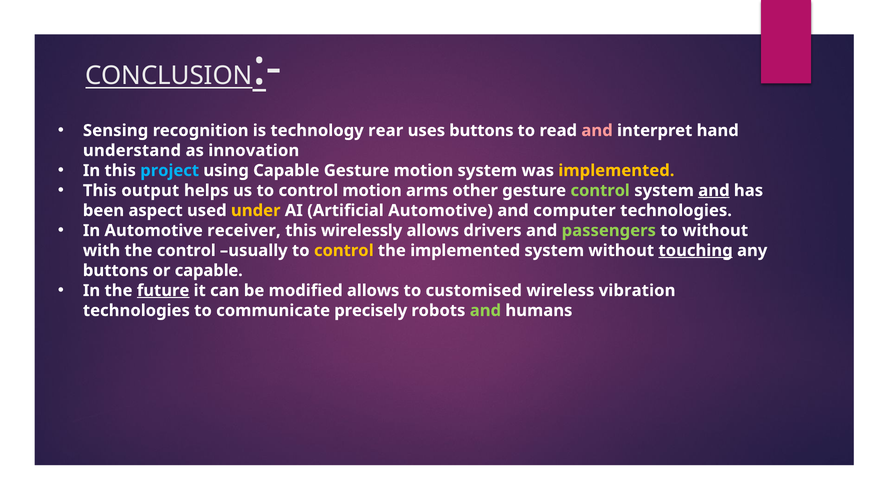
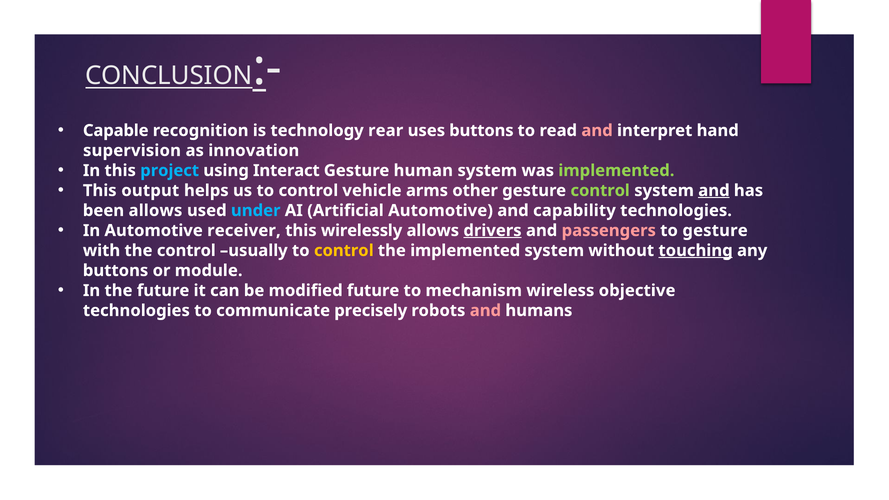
Sensing: Sensing -> Capable (116, 131)
understand: understand -> supervision (132, 151)
using Capable: Capable -> Interact (286, 171)
Gesture motion: motion -> human (423, 171)
implemented colour: yellow -> light green (616, 171)
control motion: motion -> vehicle (372, 191)
been aspect: aspect -> allows (155, 211)
under colour: yellow -> light blue (256, 211)
computer: computer -> capability (574, 211)
drivers underline: none -> present (492, 231)
passengers colour: light green -> pink (609, 231)
to without: without -> gesture (715, 231)
or capable: capable -> module (209, 271)
future underline: present -> none (163, 291)
modified allows: allows -> future (373, 291)
customised: customised -> mechanism (474, 291)
vibration: vibration -> objective (637, 291)
and colour: light green -> pink (485, 311)
